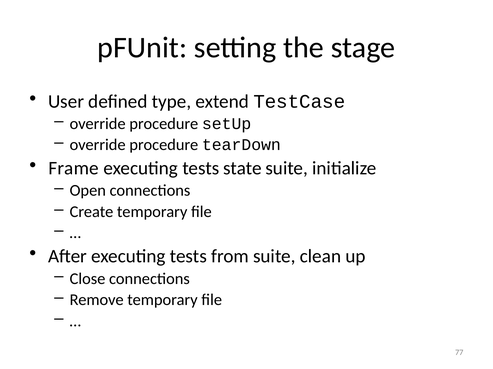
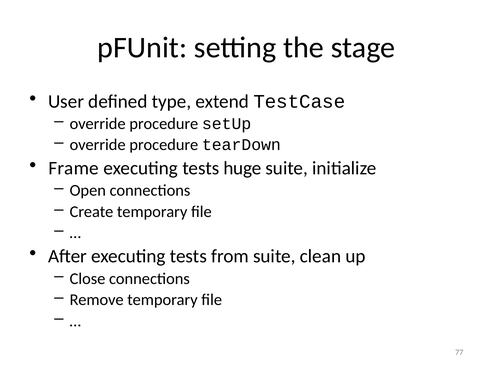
state: state -> huge (242, 169)
